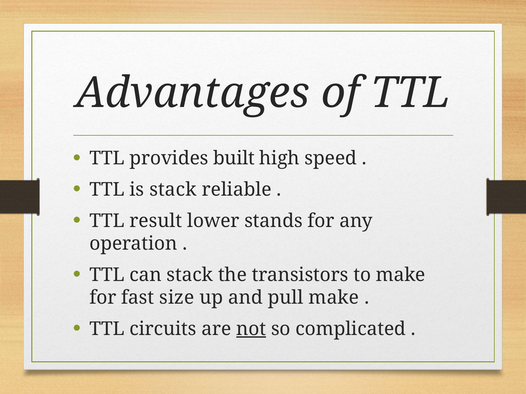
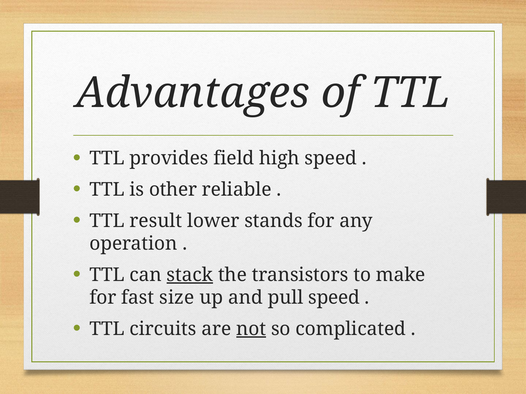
built: built -> field (234, 159)
is stack: stack -> other (173, 190)
stack underline: none -> present (190, 275)
pull make: make -> speed (334, 298)
